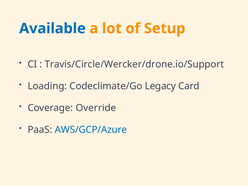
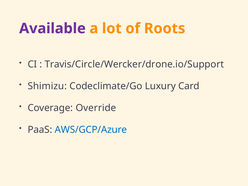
Available colour: blue -> purple (52, 28)
Setup: Setup -> Roots (165, 28)
Loading: Loading -> Shimizu (47, 86)
Legacy: Legacy -> Luxury (160, 86)
